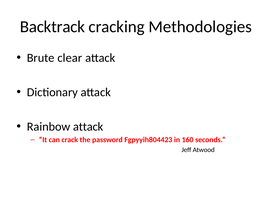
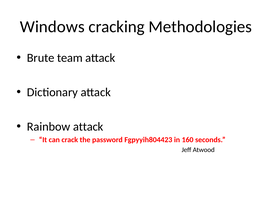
Backtrack: Backtrack -> Windows (52, 27)
clear: clear -> team (70, 58)
